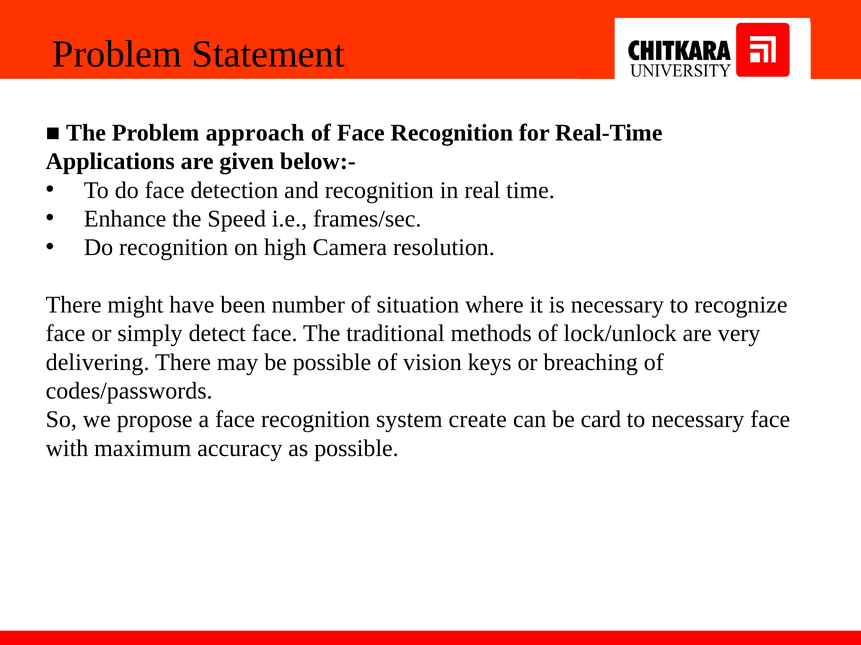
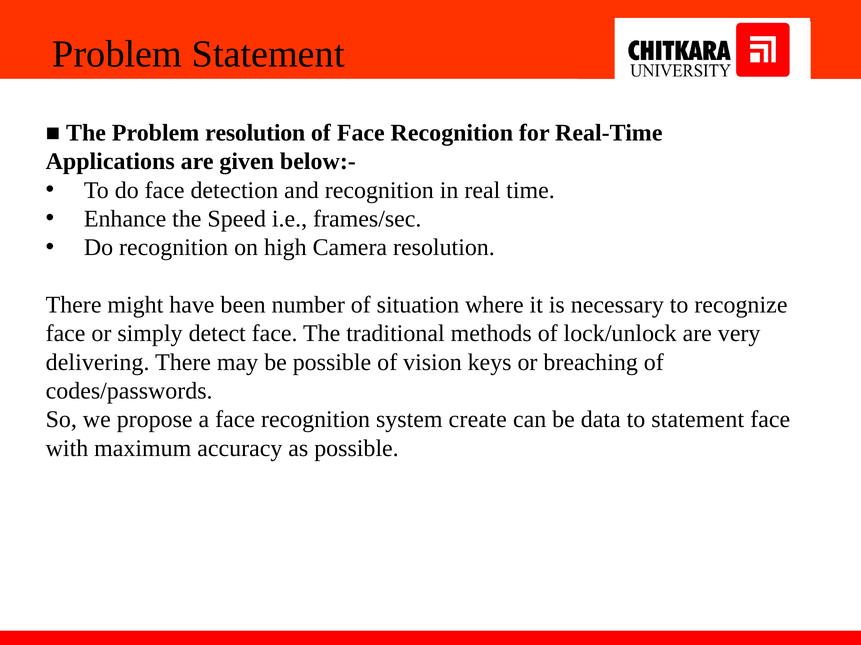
Problem approach: approach -> resolution (255, 133)
card: card -> data (601, 420)
to necessary: necessary -> statement (698, 420)
